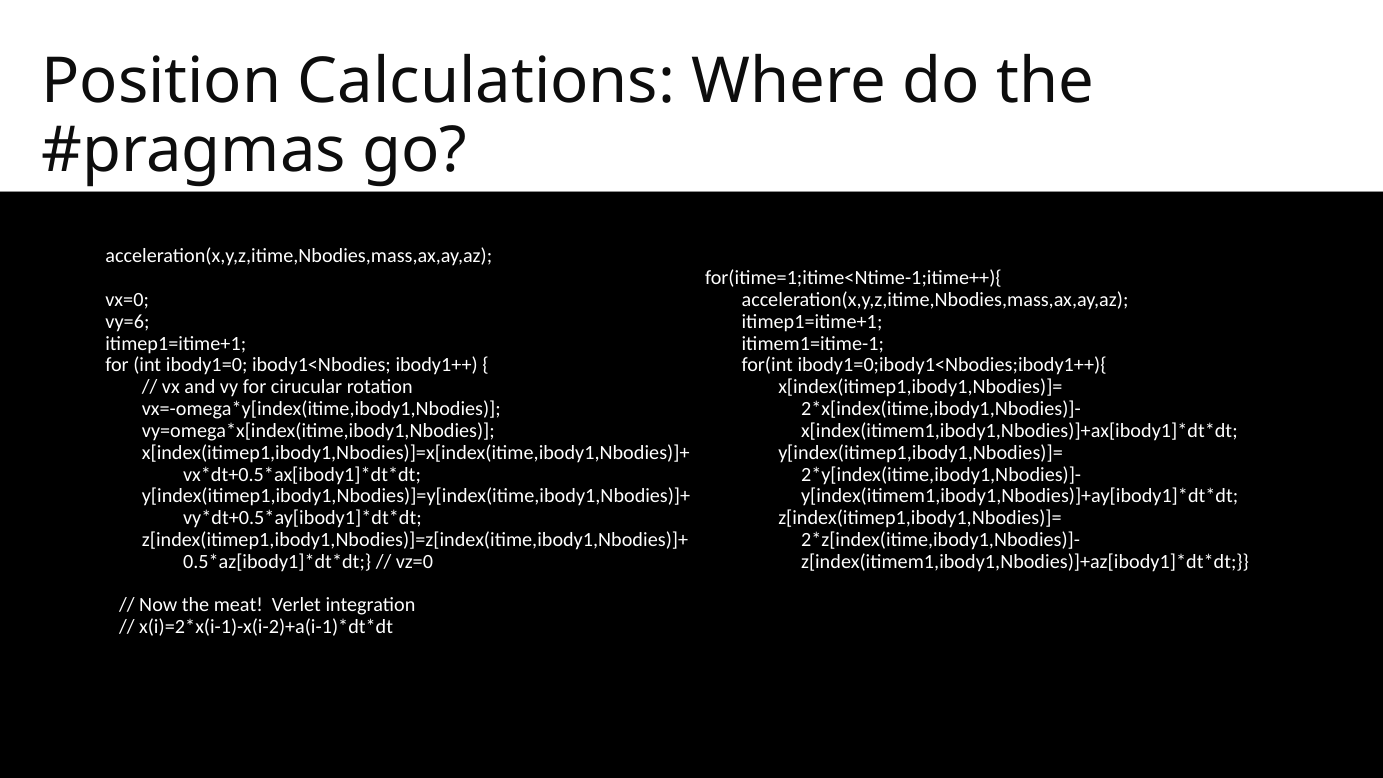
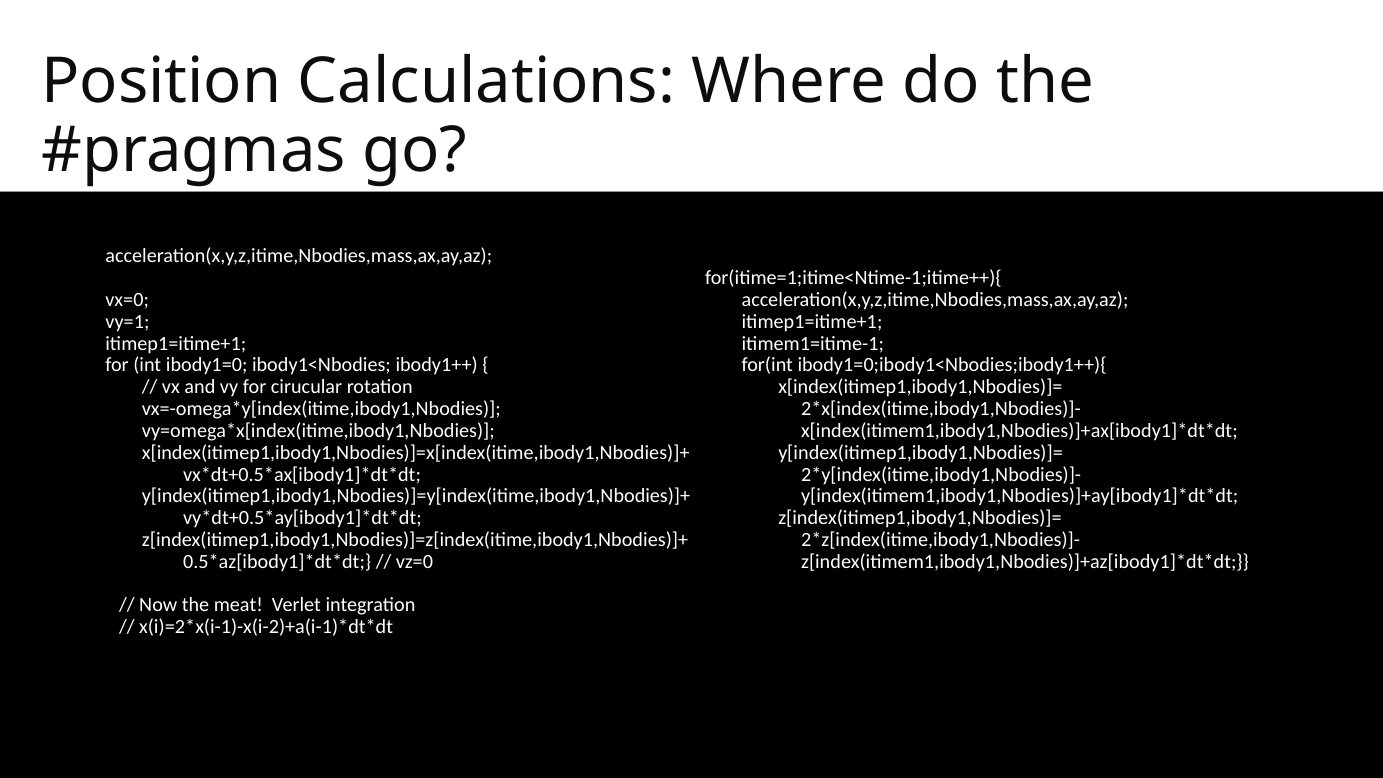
vy=6: vy=6 -> vy=1 (127, 322)
